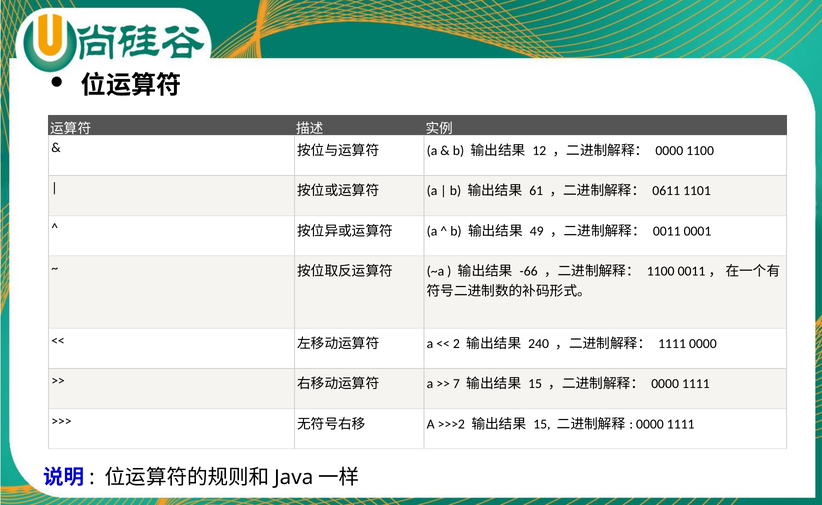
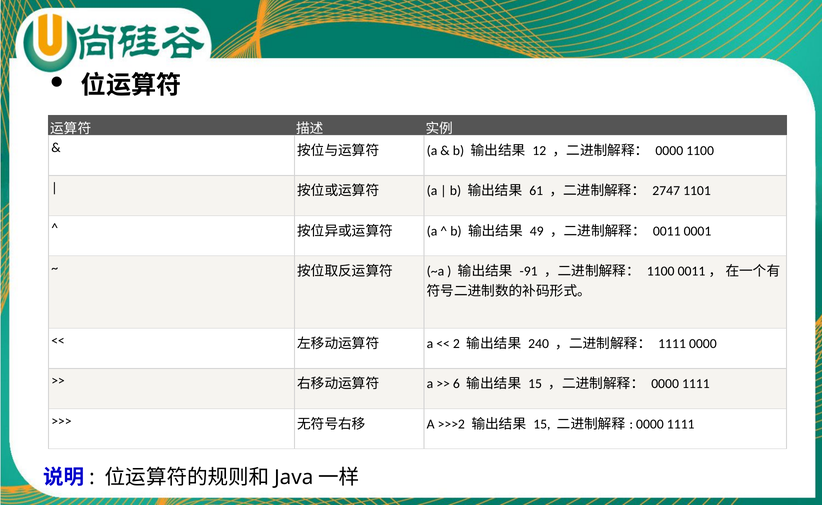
0611: 0611 -> 2747 (666, 191)
-66: -66 -> -91 (529, 271)
7: 7 -> 6 (456, 384)
